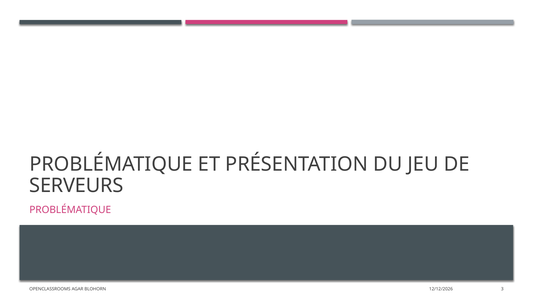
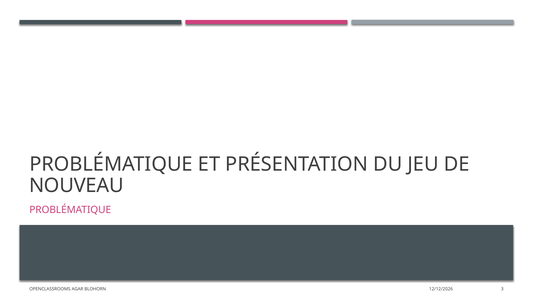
SERVEURS: SERVEURS -> NOUVEAU (76, 186)
